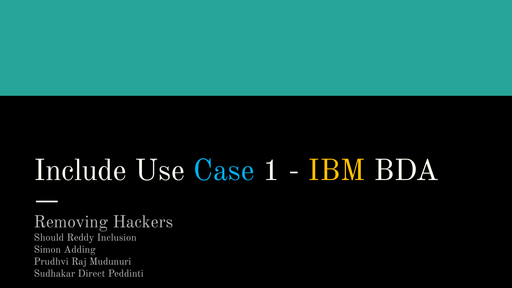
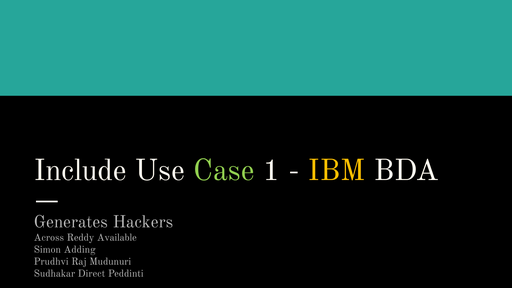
Case colour: light blue -> light green (224, 170)
Removing: Removing -> Generates (71, 222)
Should: Should -> Across (49, 238)
Inclusion: Inclusion -> Available (117, 238)
